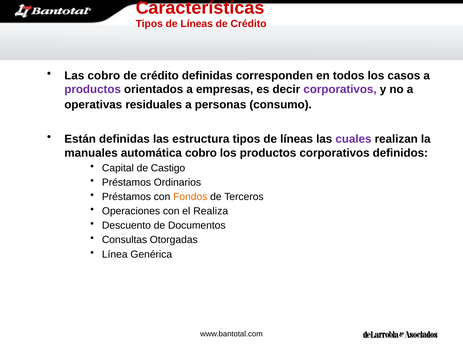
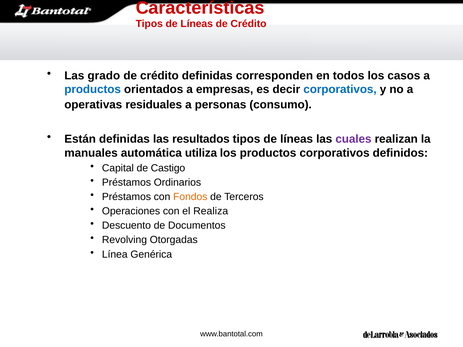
Las cobro: cobro -> grado (104, 76)
productos colour: purple -> blue (93, 89)
corporativos colour: purple -> blue (340, 89)
estructura: estructura -> resultados (201, 139)
automática cobro: cobro -> utiliza (201, 153)
Consultas: Consultas -> Revolving (124, 240)
